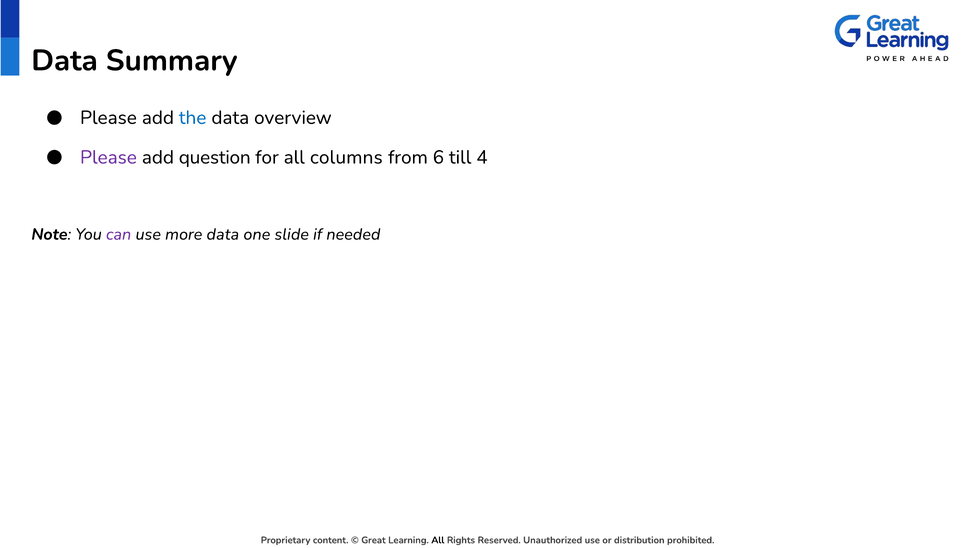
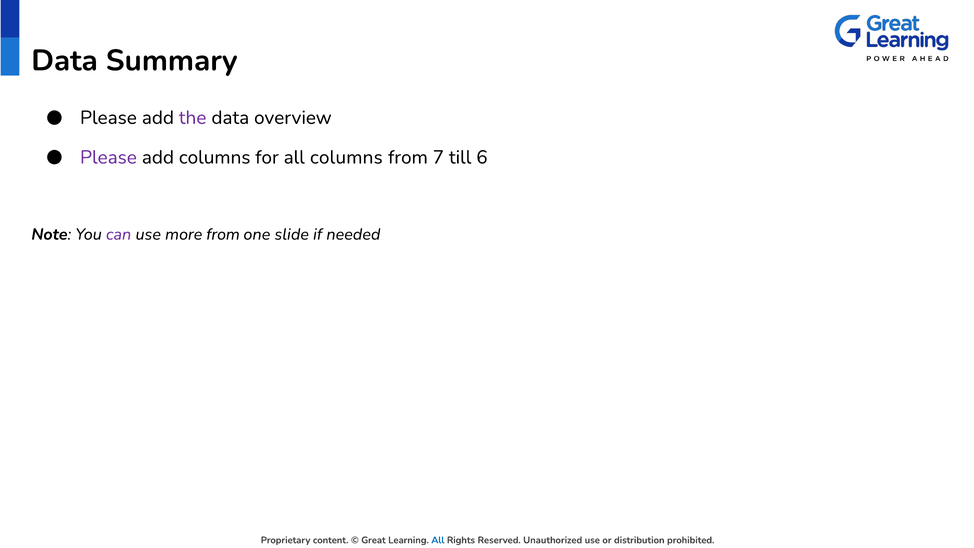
the colour: blue -> purple (193, 118)
add question: question -> columns (215, 157)
6: 6 -> 7 (438, 157)
4: 4 -> 6 (482, 157)
more data: data -> from (223, 234)
All colour: black -> blue (438, 540)
